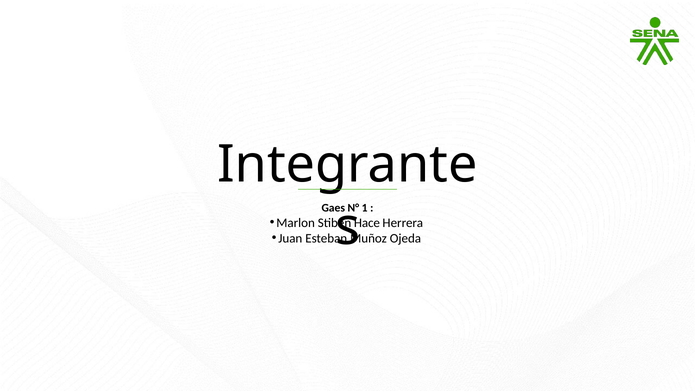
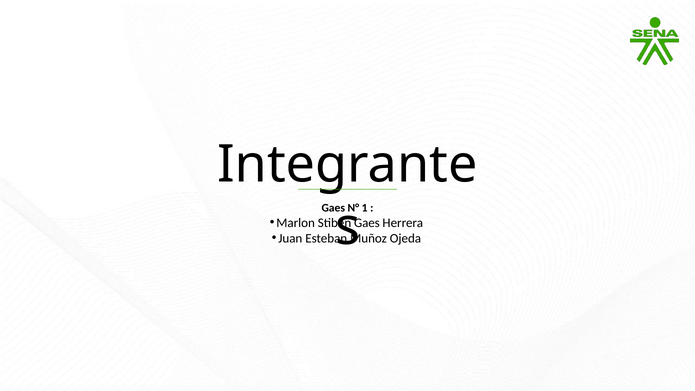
Hace: Hace -> Gaes (367, 223)
